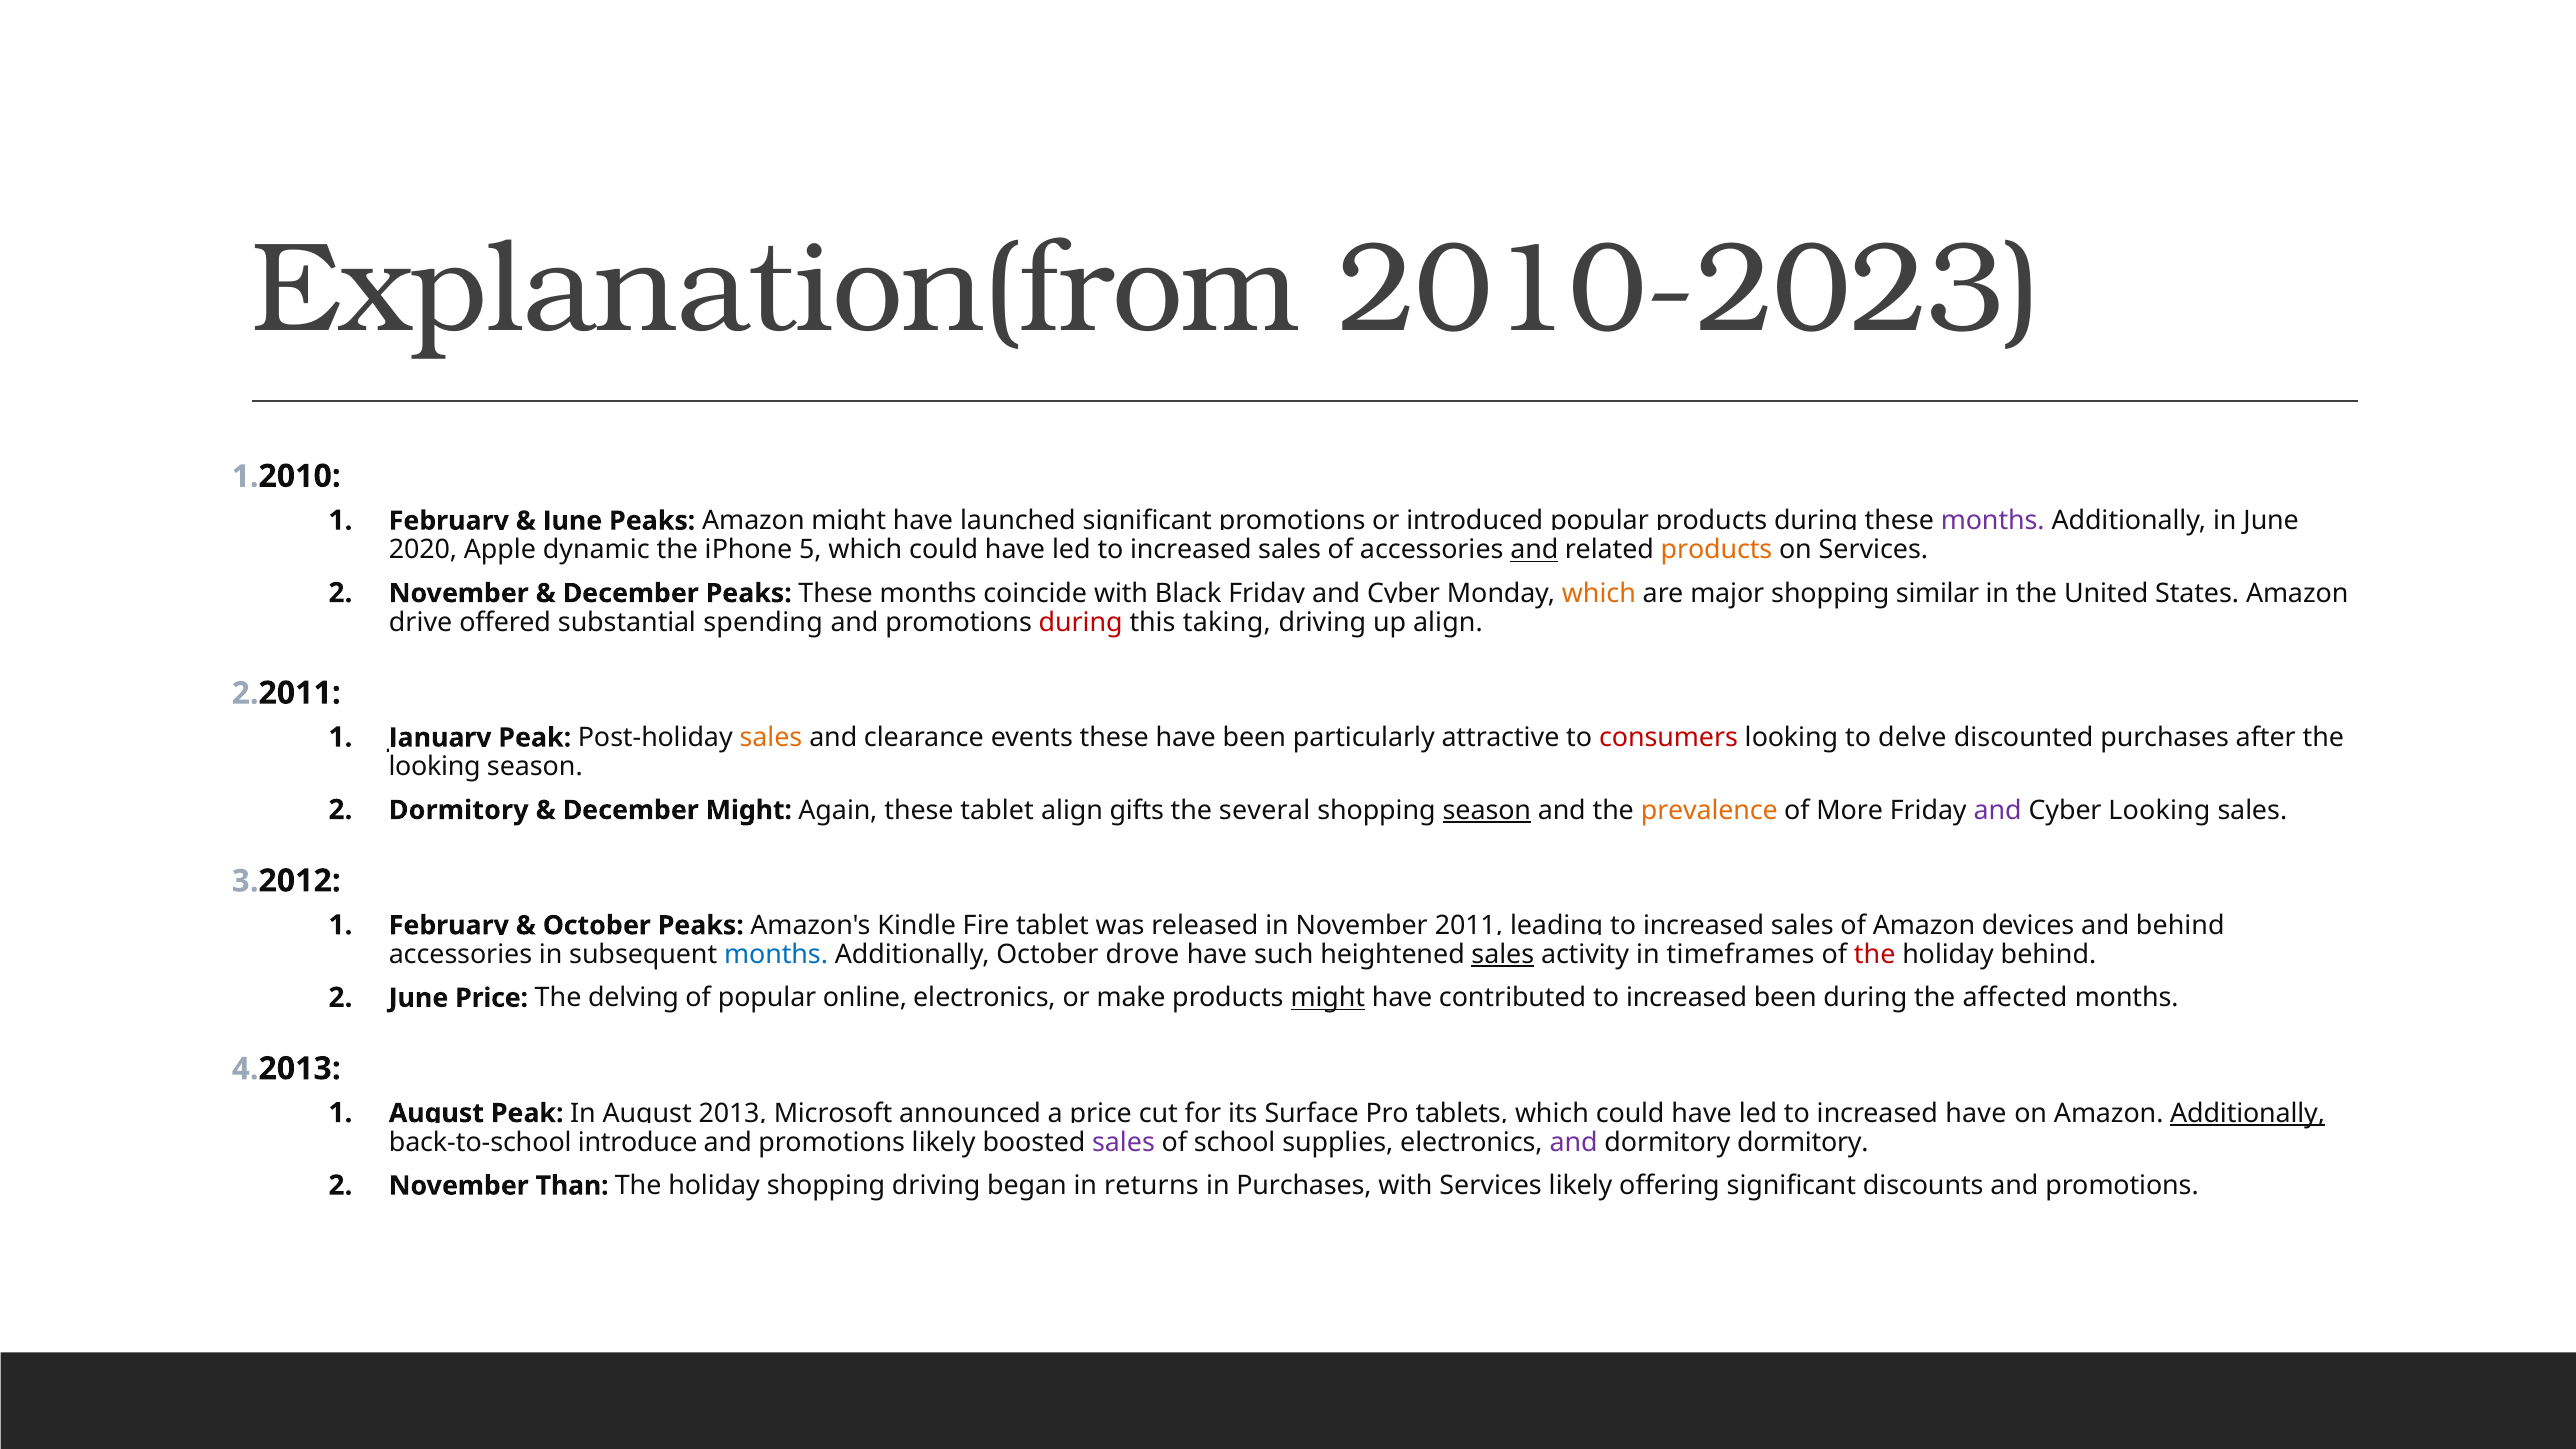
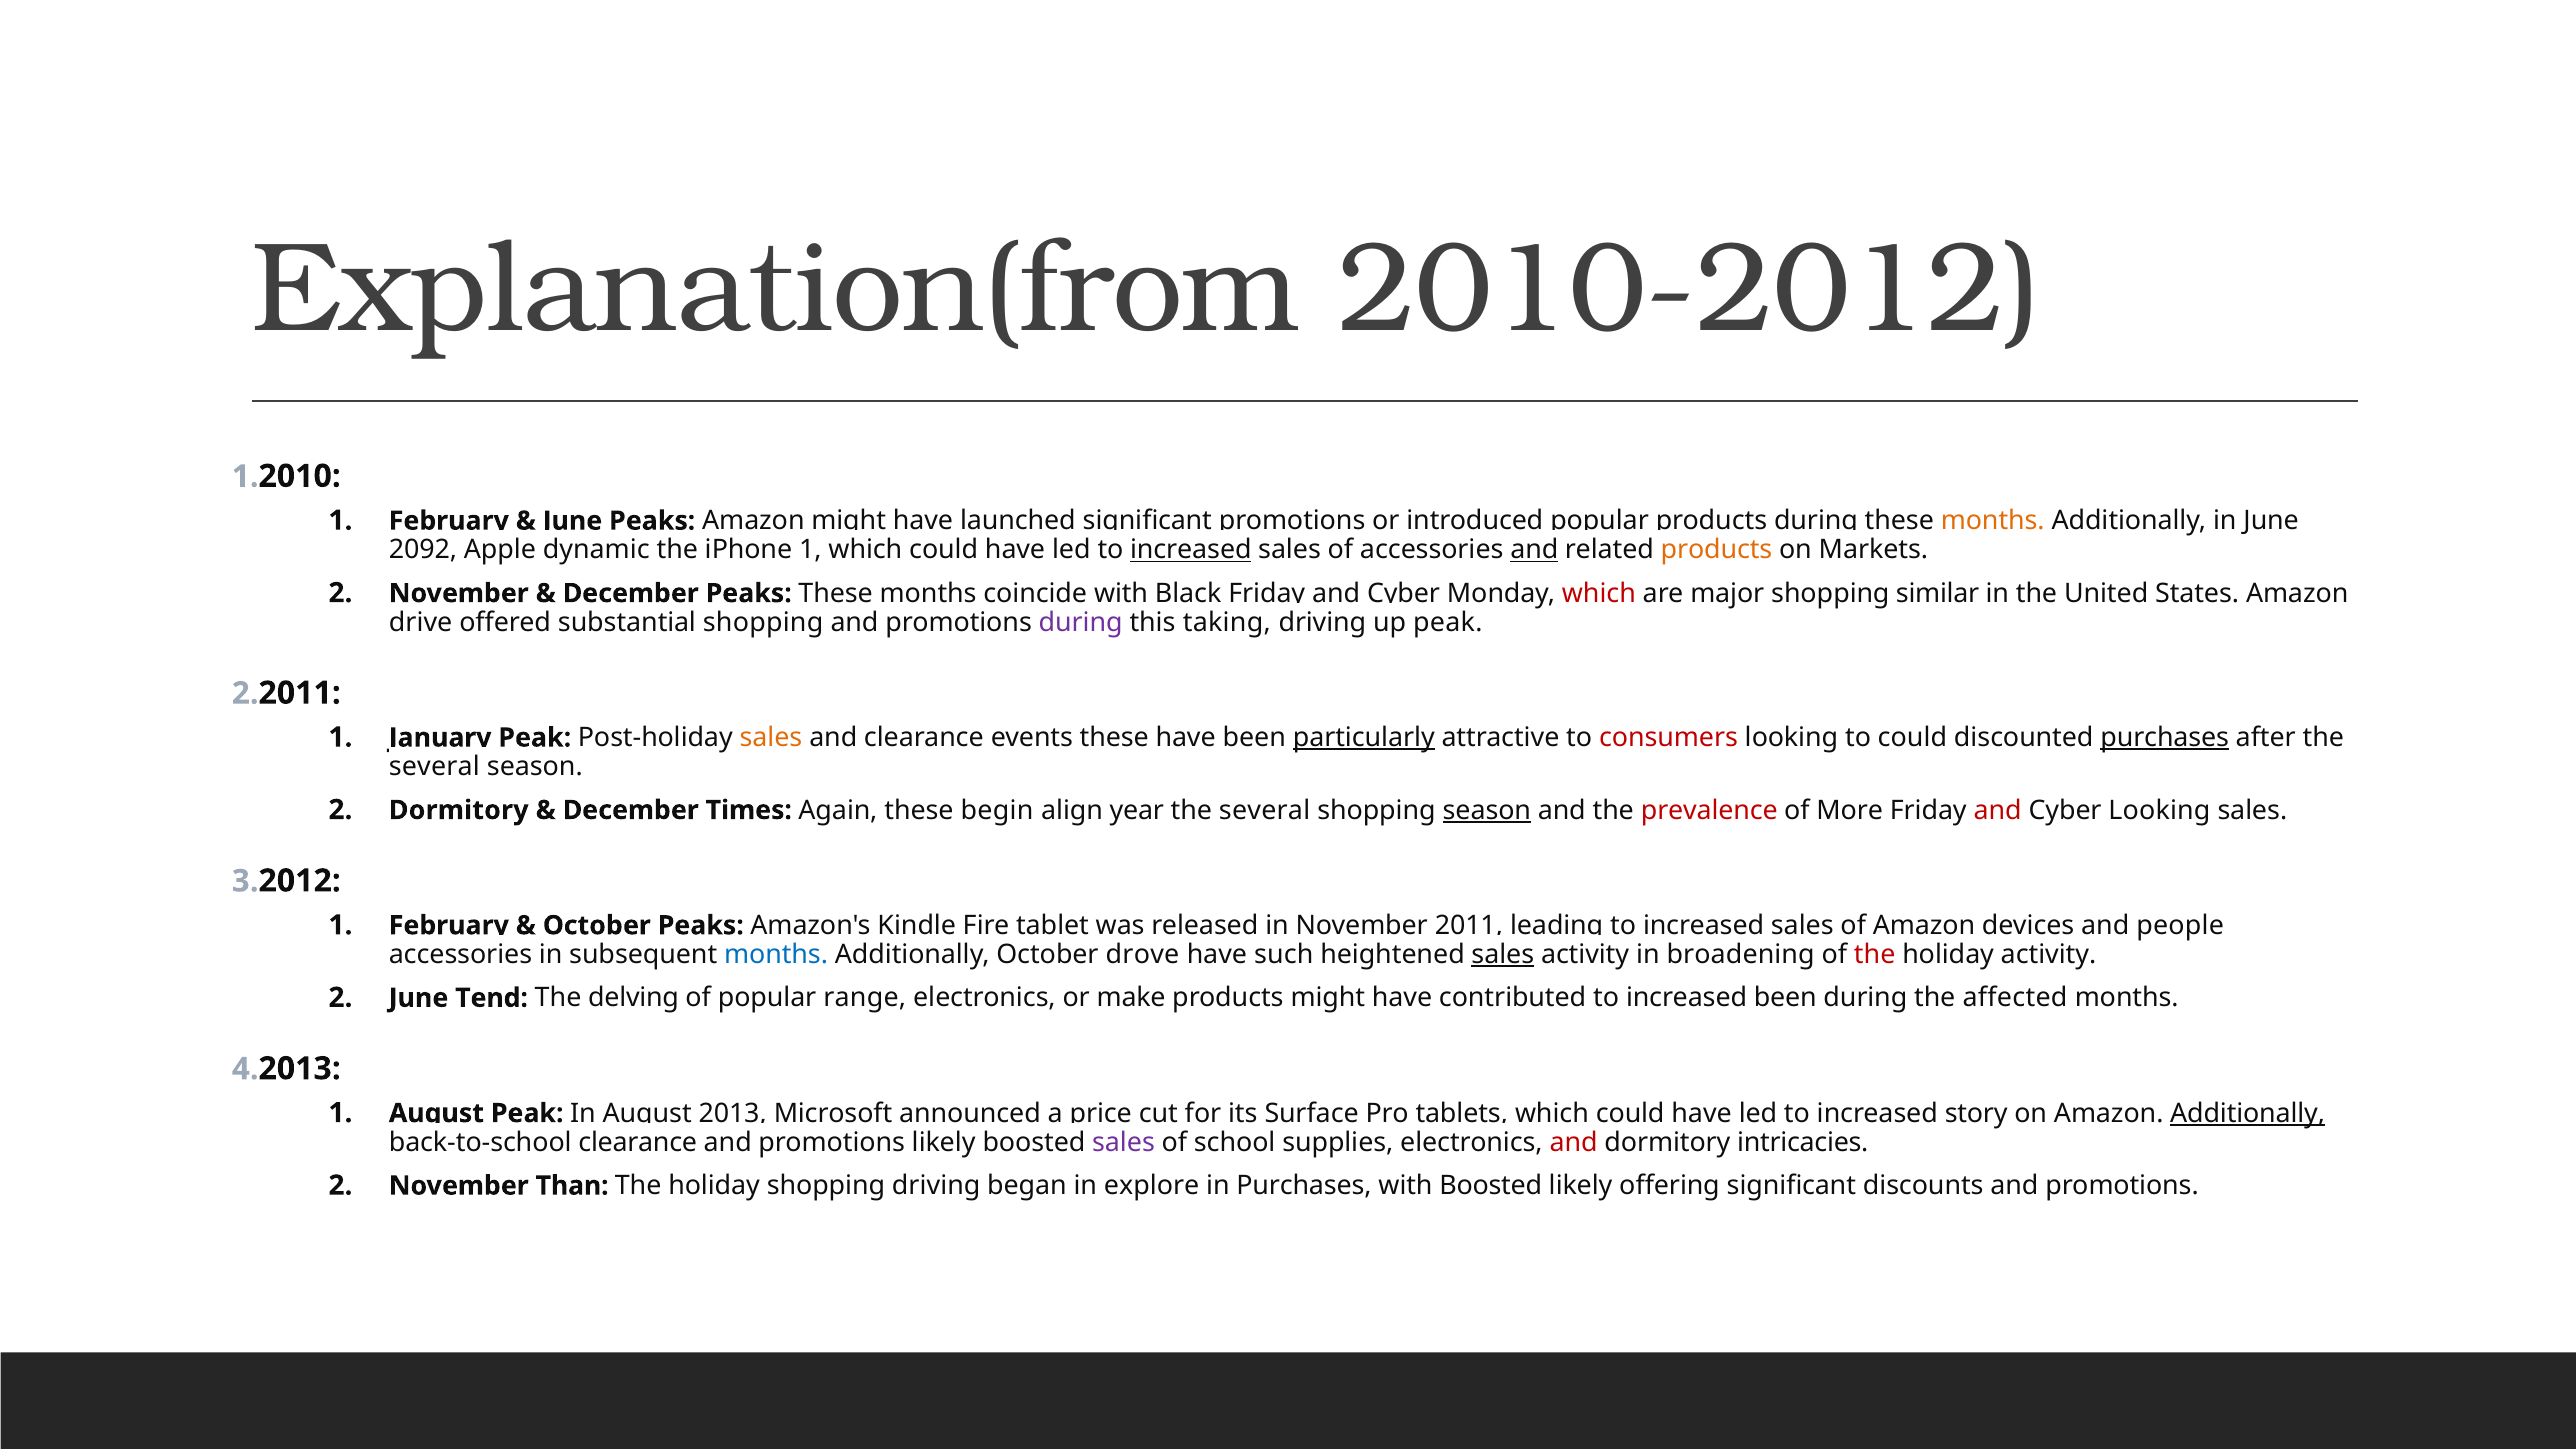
2010-2023: 2010-2023 -> 2010-2012 (1689, 288)
months colour: purple -> orange (1993, 521)
2020: 2020 -> 2092 (423, 550)
iPhone 5: 5 -> 1 (810, 550)
increased underline: none -> present (1191, 550)
on Services: Services -> Markets (1873, 550)
which colour: orange -> red (1599, 593)
substantial spending: spending -> shopping (763, 622)
during colour: red -> purple (1081, 622)
up align: align -> peak (1448, 622)
particularly underline: none -> present (1364, 738)
to delve: delve -> could (1912, 738)
purchases underline: none -> present (2165, 738)
looking: looking -> several (434, 767)
December Might: Might -> Times (749, 810)
these tablet: tablet -> begin (997, 810)
gifts: gifts -> year (1137, 810)
prevalence colour: orange -> red (1709, 810)
and colour: purple -> red (1998, 810)
behind: behind -> people (2180, 925)
timeframes: timeframes -> broadening (1741, 955)
holiday behind: behind -> activity (2048, 955)
June Price: Price -> Tend (492, 998)
online: online -> range (865, 998)
might underline: present -> none (1328, 998)
have: have -> story (1976, 1113)
back-to-school introduce: introduce -> clearance (638, 1142)
and colour: purple -> red (1574, 1142)
dormitory dormitory: dormitory -> intricacies (1803, 1142)
returns: returns -> explore (1152, 1186)
with Services: Services -> Boosted (1491, 1186)
